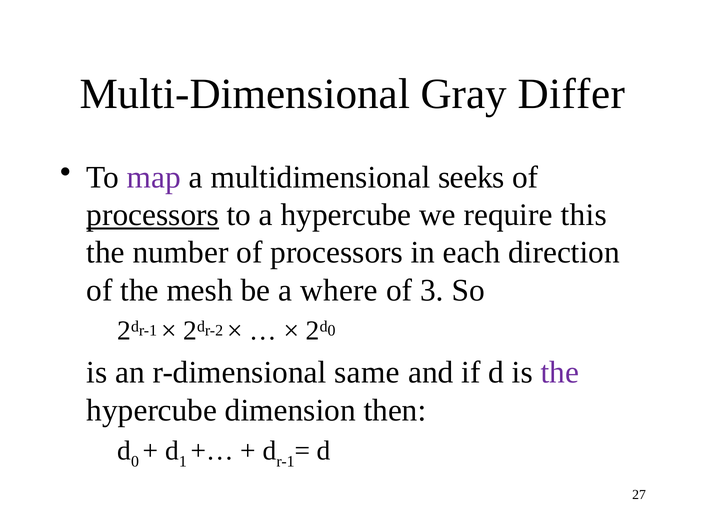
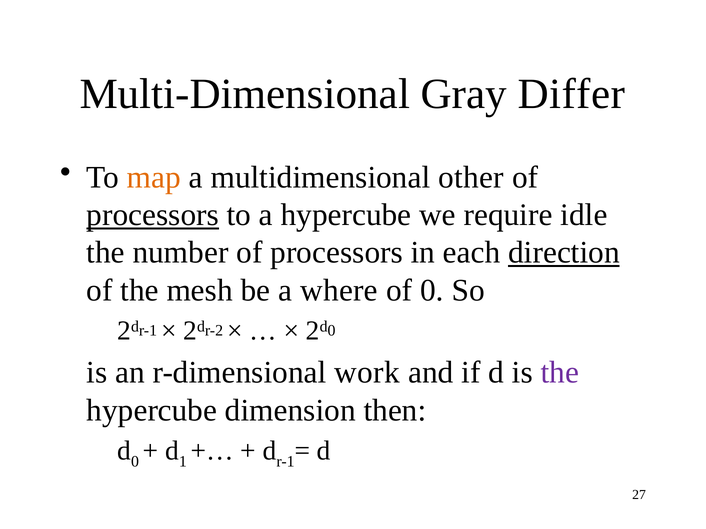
map colour: purple -> orange (154, 178)
seeks: seeks -> other (471, 178)
this: this -> idle (584, 215)
direction underline: none -> present (564, 253)
of 3: 3 -> 0 (432, 291)
same: same -> work (367, 373)
